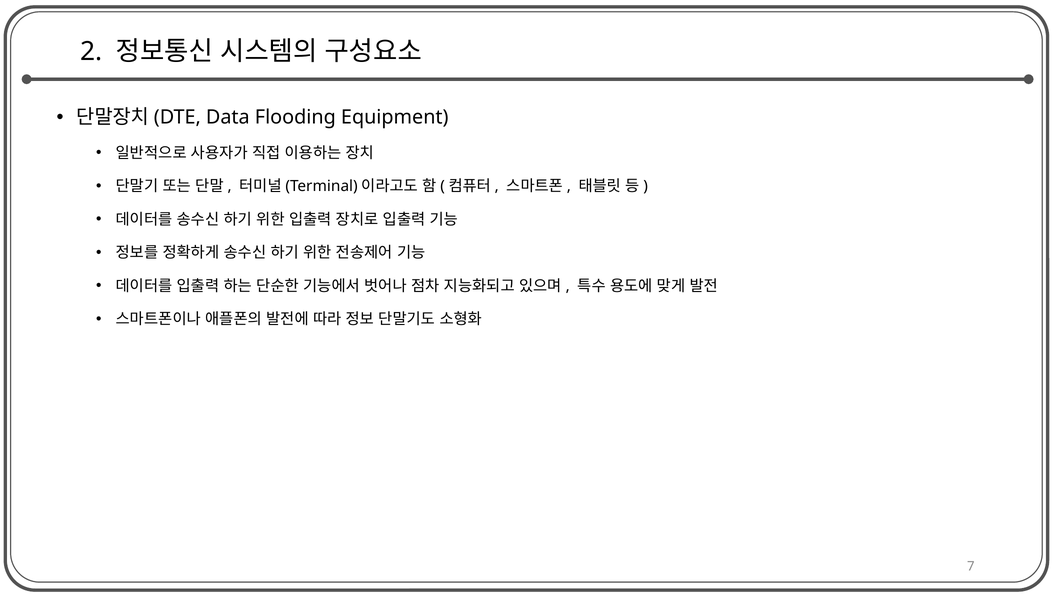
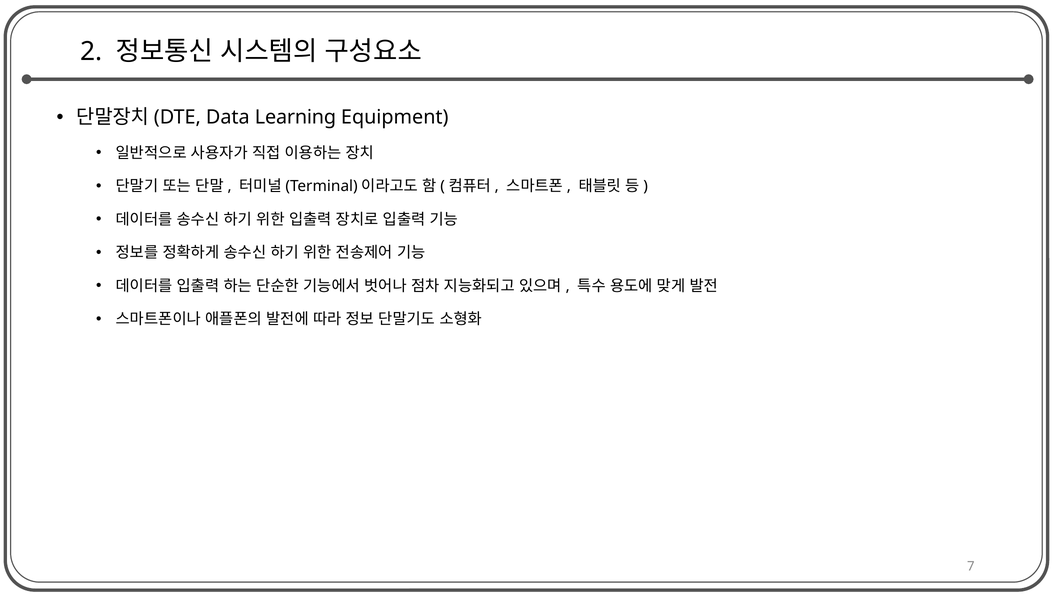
Flooding: Flooding -> Learning (295, 117)
